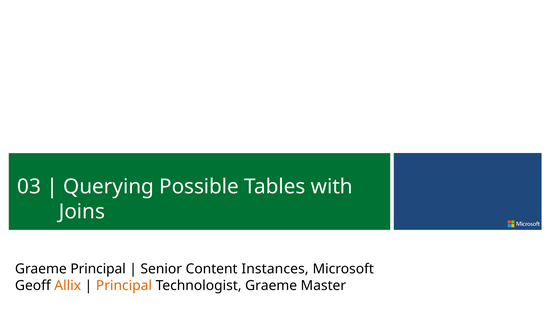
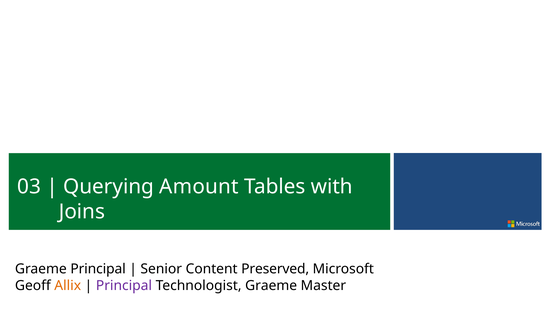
Possible: Possible -> Amount (199, 187)
Instances: Instances -> Preserved (275, 269)
Principal colour: orange -> purple (124, 285)
